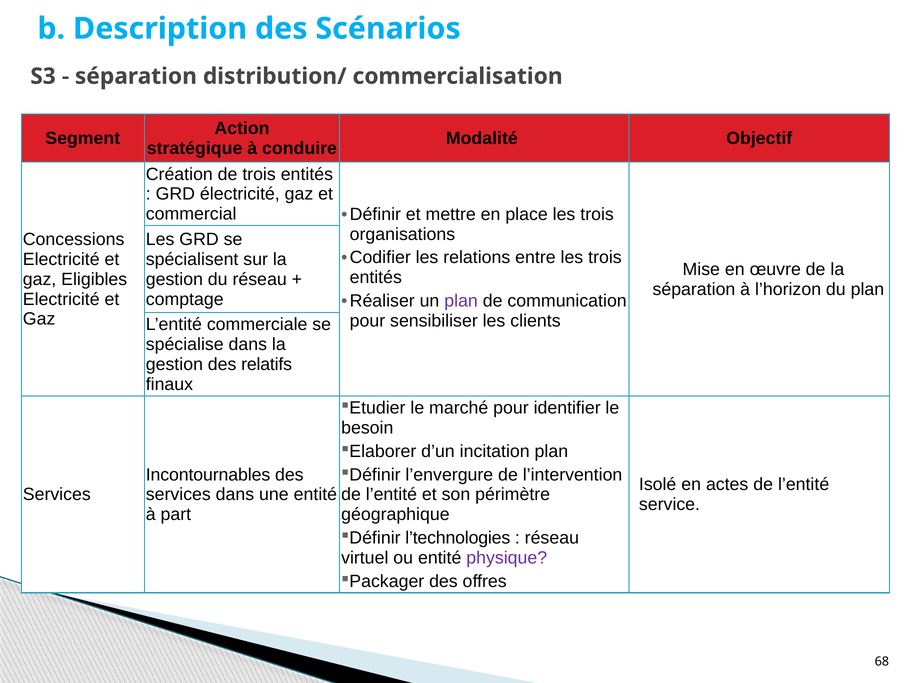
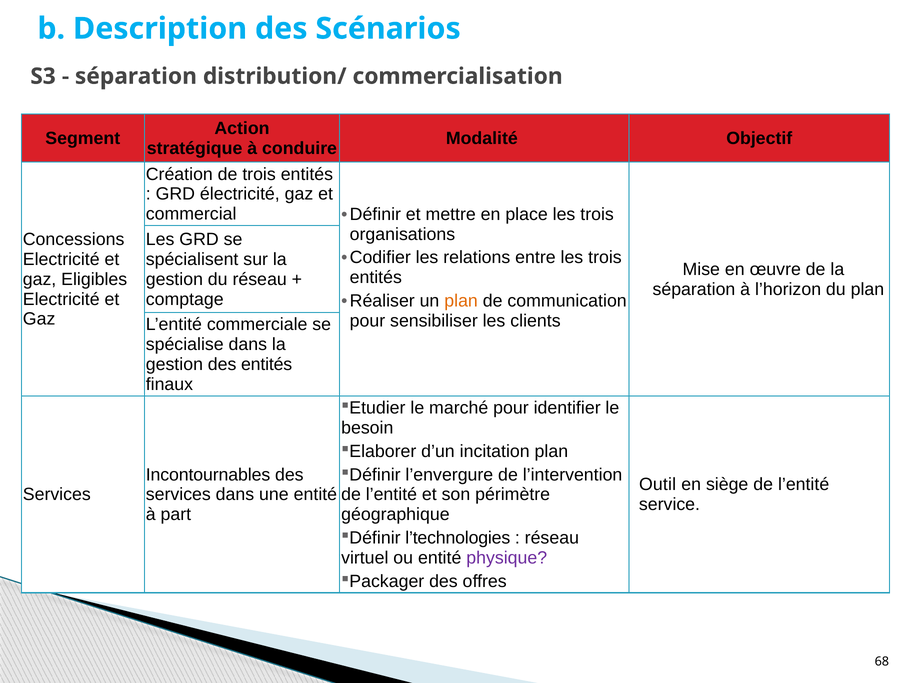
plan colour: purple -> orange (461, 301)
des relatifs: relatifs -> entités (267, 365)
Isolé: Isolé -> Outil (658, 485)
actes: actes -> siège (727, 485)
